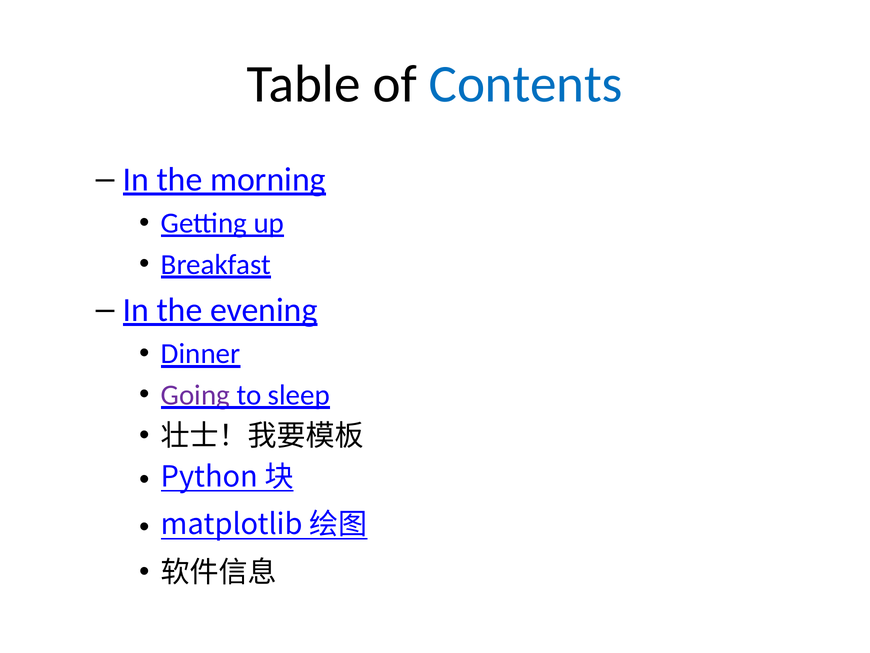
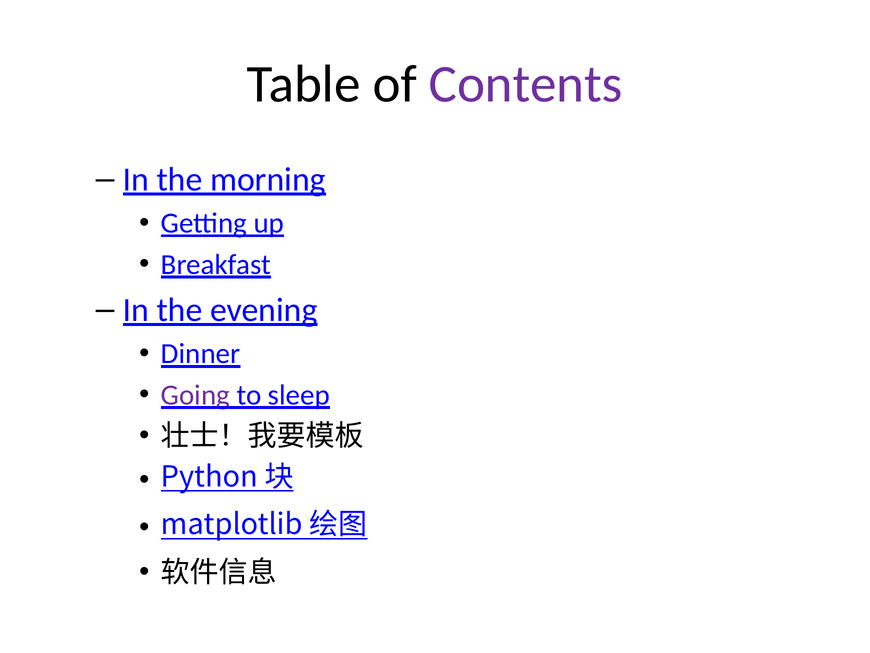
Contents colour: blue -> purple (526, 84)
